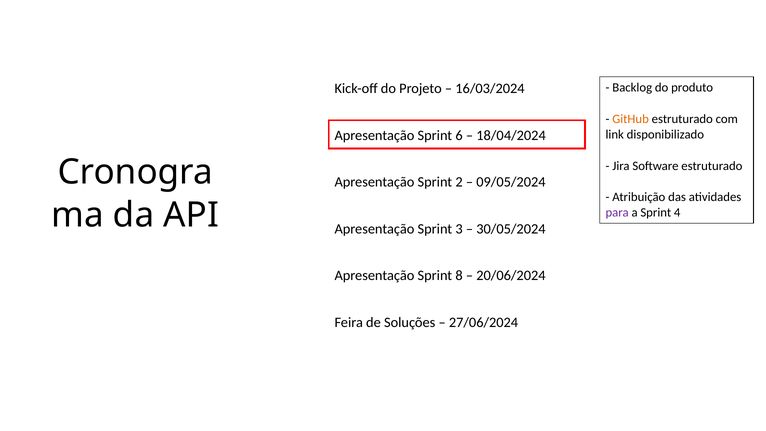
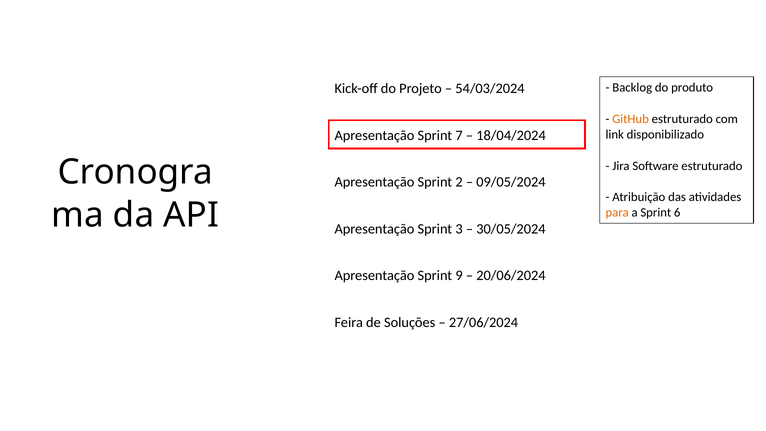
16/03/2024: 16/03/2024 -> 54/03/2024 (490, 89)
6: 6 -> 7 (459, 135)
para colour: purple -> orange (617, 213)
4: 4 -> 6 (677, 213)
8: 8 -> 9 (459, 276)
